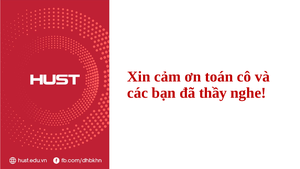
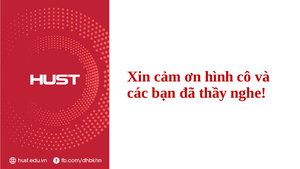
toán: toán -> hình (219, 76)
